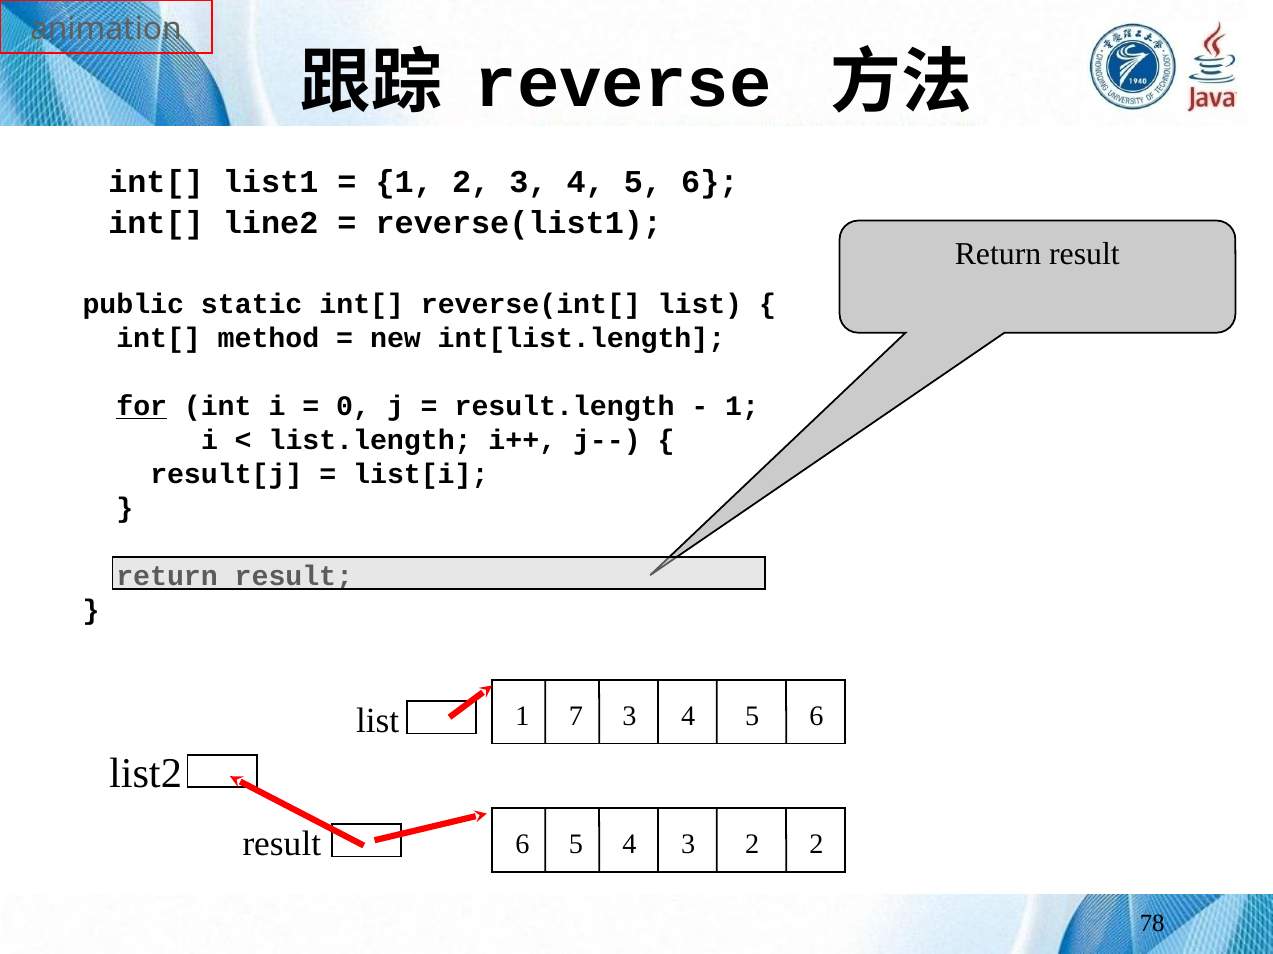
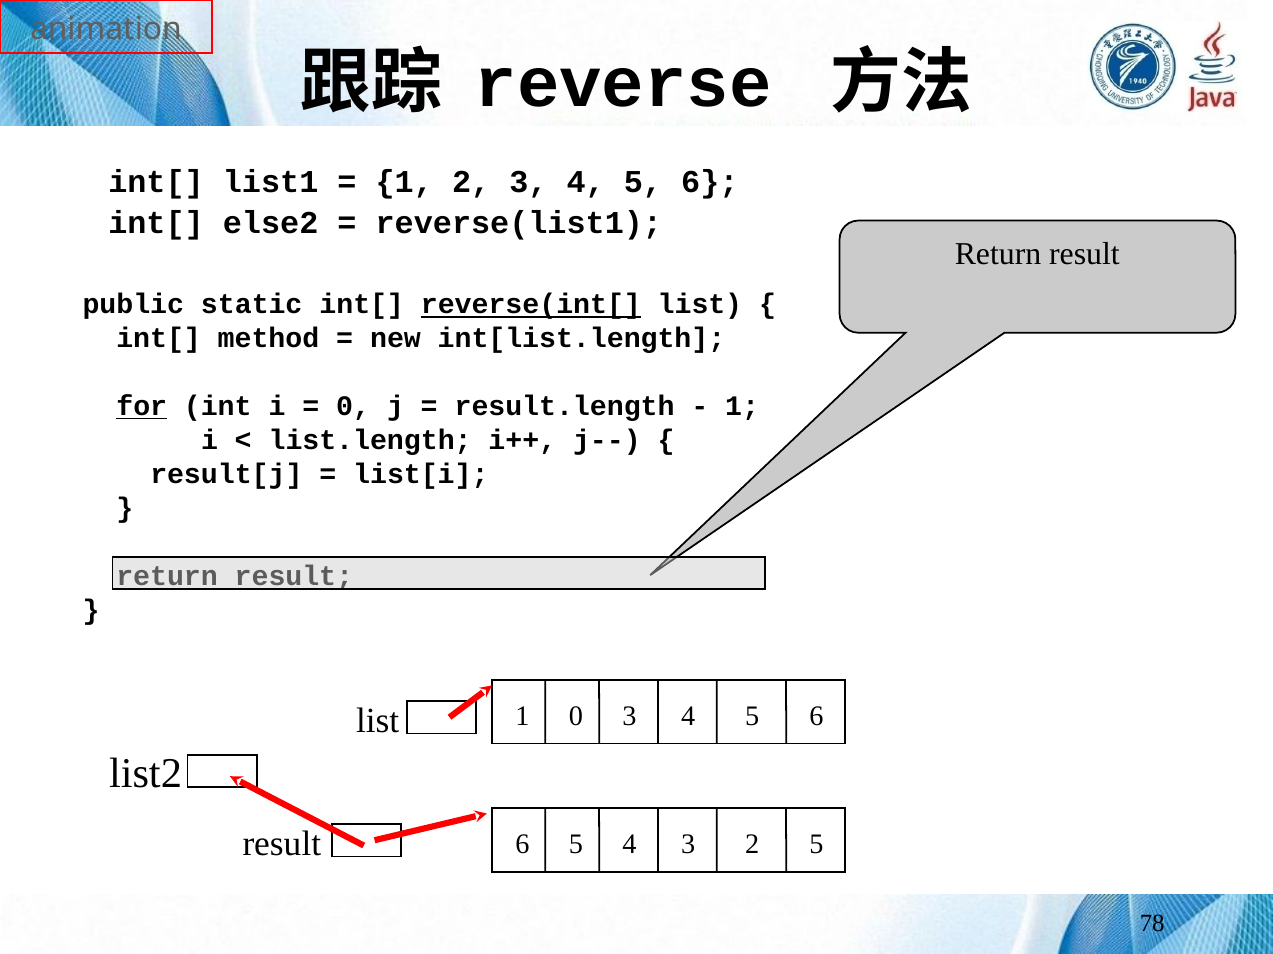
line2: line2 -> else2 (271, 223)
reverse(int[ underline: none -> present (531, 305)
1 7: 7 -> 0 (576, 717)
2 2: 2 -> 5 (817, 845)
